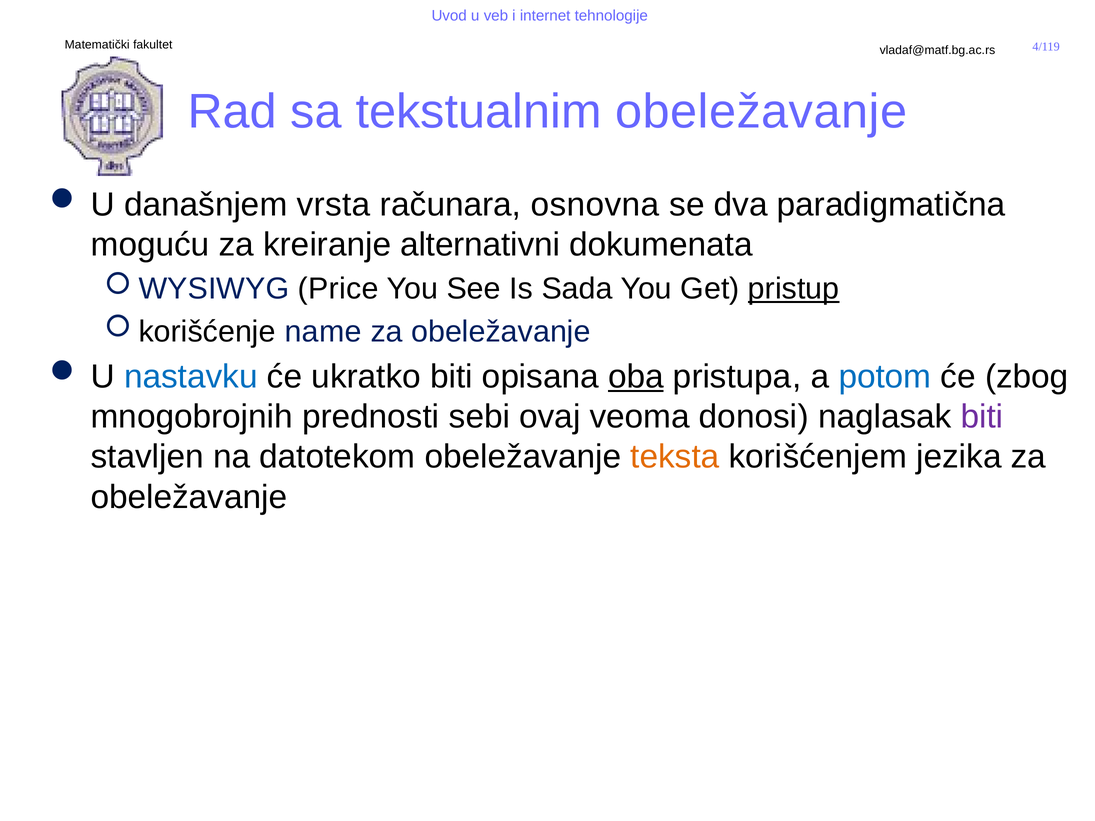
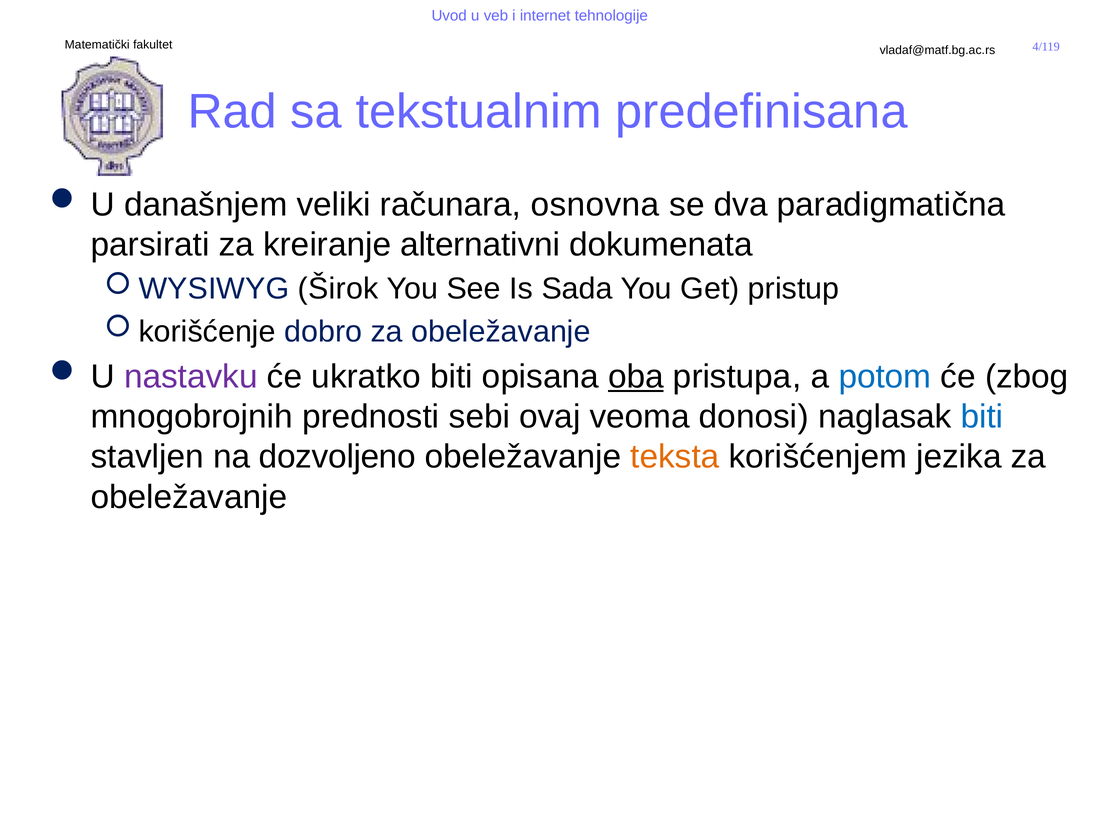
tekstualnim obeležavanje: obeležavanje -> predefinisana (761, 112)
vrsta: vrsta -> veliki (334, 205)
moguću: moguću -> parsirati (150, 245)
Price: Price -> Širok (338, 289)
pristup underline: present -> none (794, 289)
name: name -> dobro (323, 332)
nastavku colour: blue -> purple (191, 377)
biti colour: purple -> blue (982, 417)
datotekom: datotekom -> dozvoljeno (337, 457)
